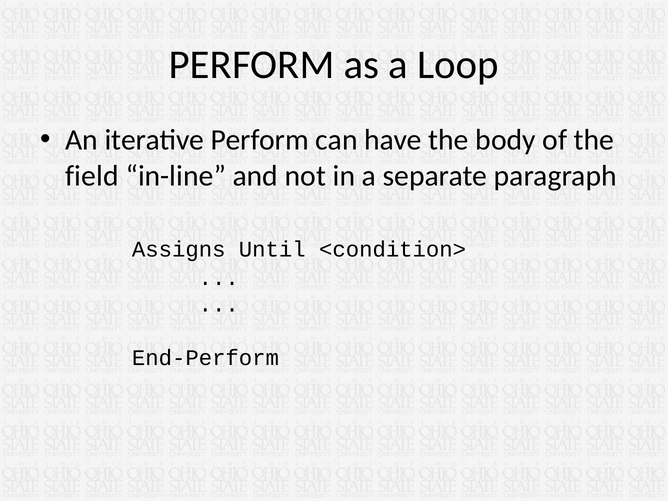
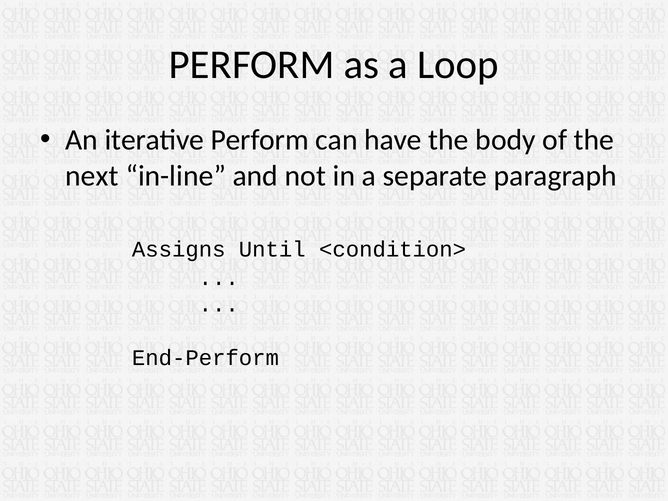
field: field -> next (92, 176)
